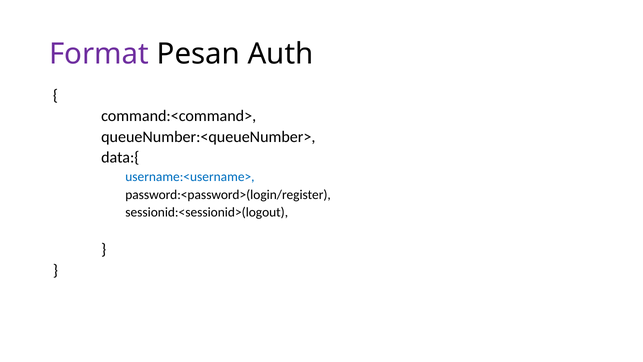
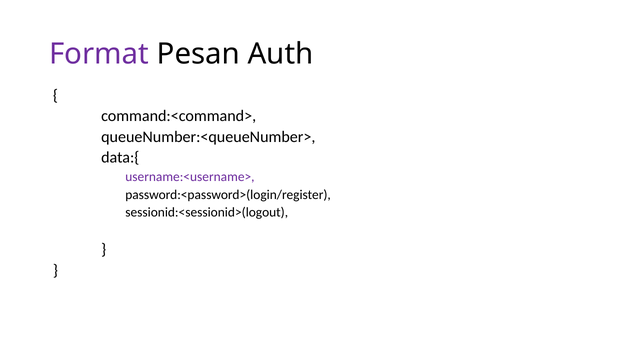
username:<username> colour: blue -> purple (190, 177)
